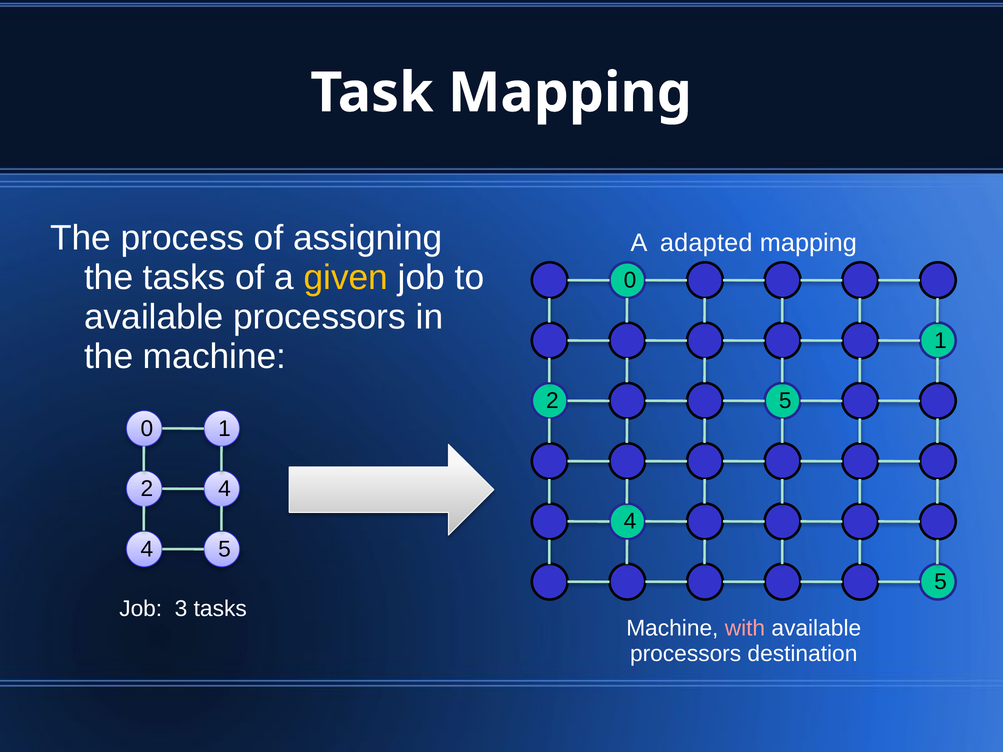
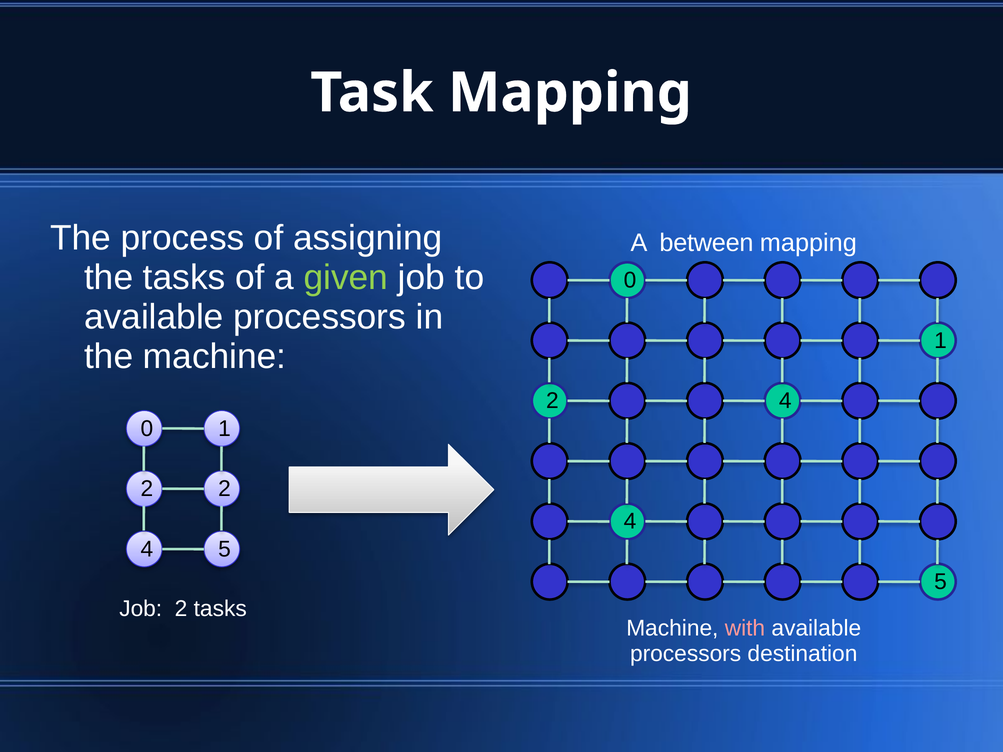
adapted: adapted -> between (706, 243)
given colour: yellow -> light green (346, 278)
5: 5 -> 4 (785, 401)
2 4: 4 -> 2 (225, 489)
Job 3: 3 -> 2 (181, 609)
